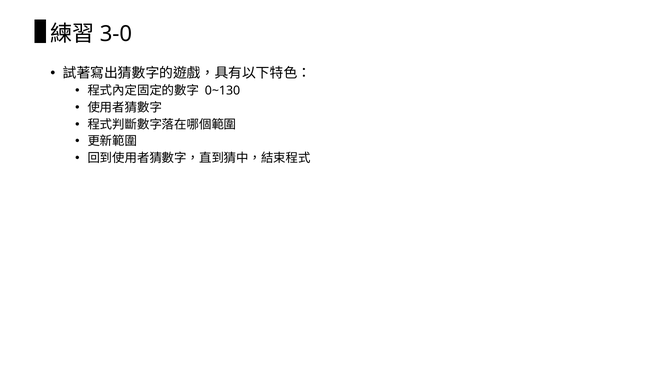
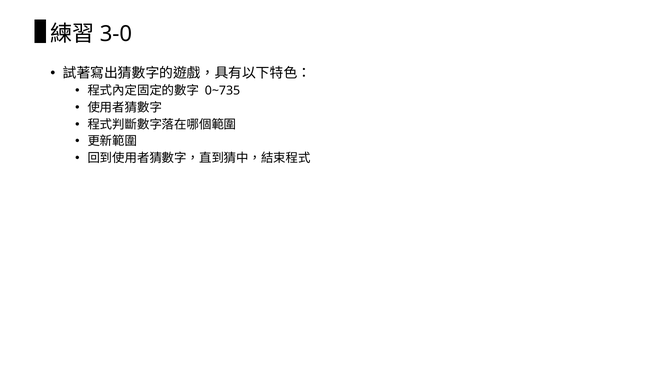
0~130: 0~130 -> 0~735 (223, 91)
